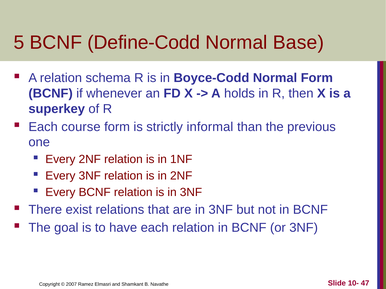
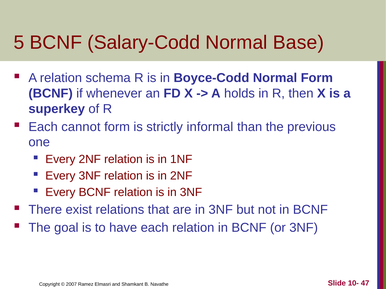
Define-Codd: Define-Codd -> Salary-Codd (144, 43)
course: course -> cannot (81, 127)
